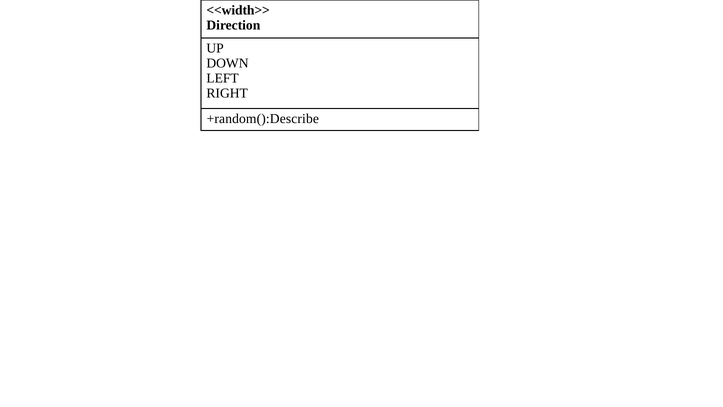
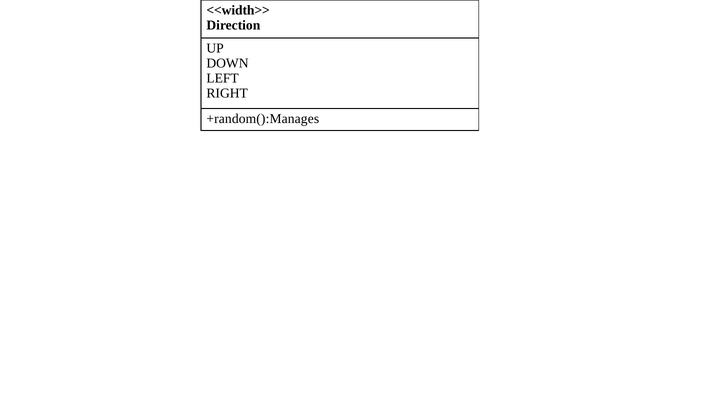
+random():Describe: +random():Describe -> +random():Manages (263, 119)
